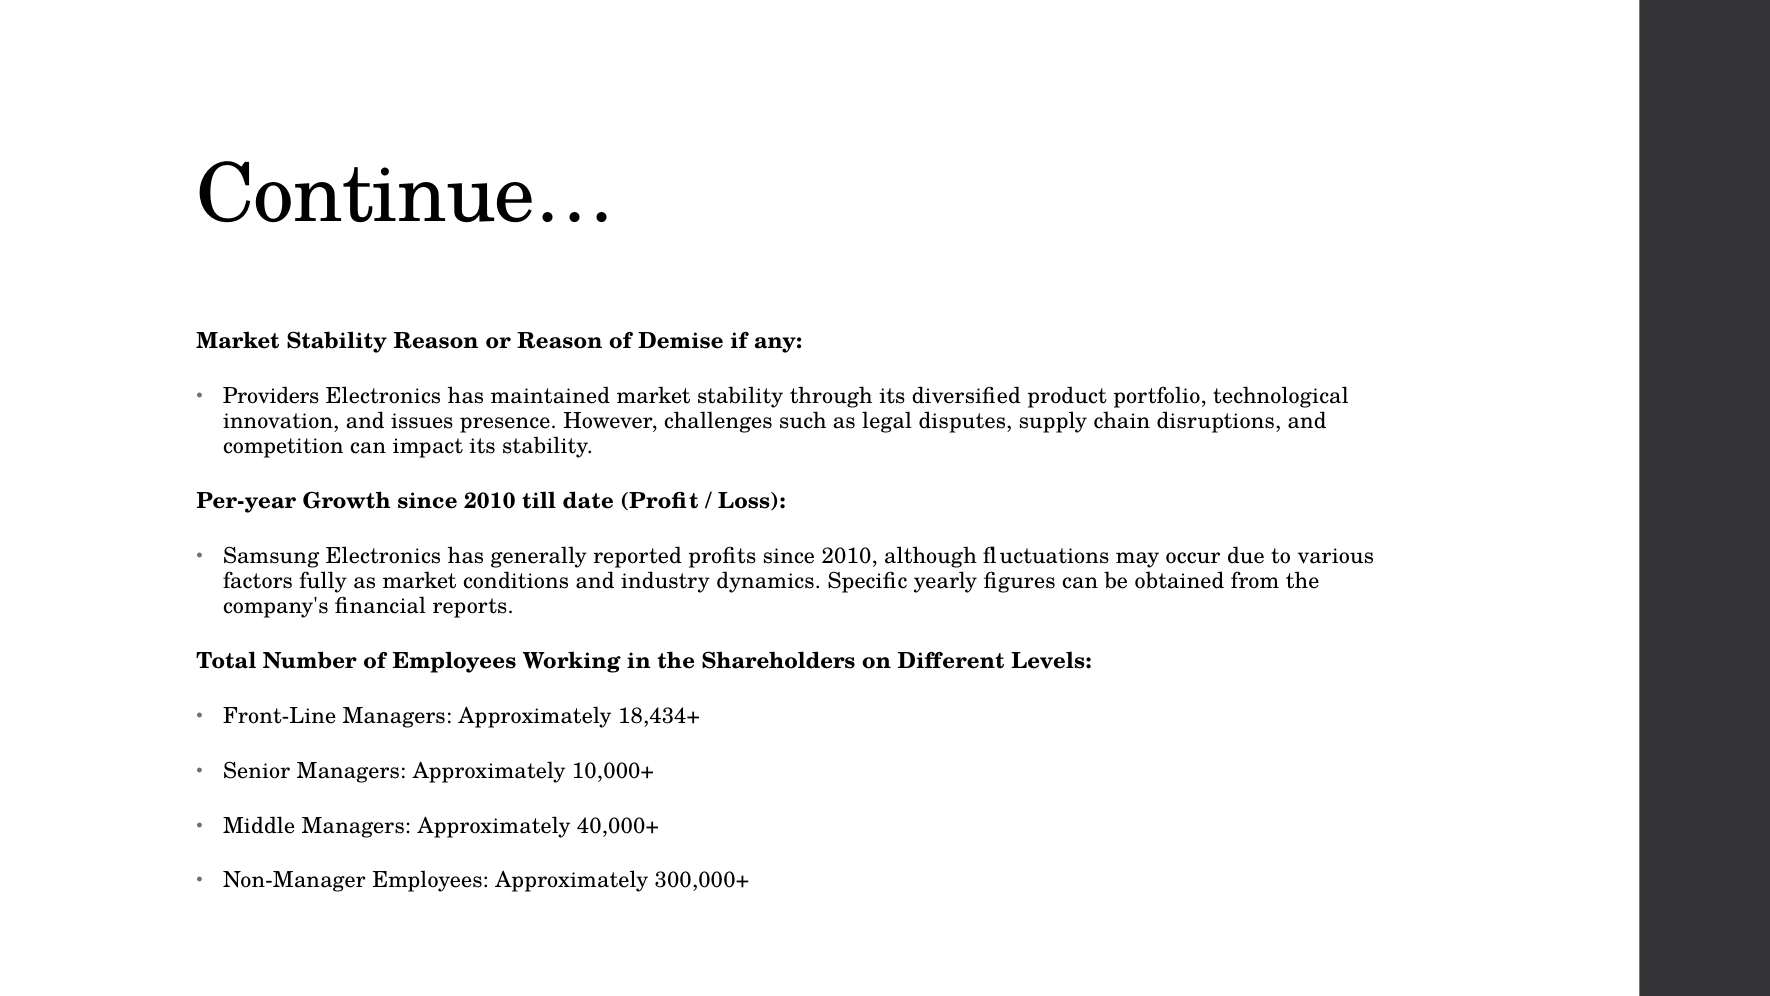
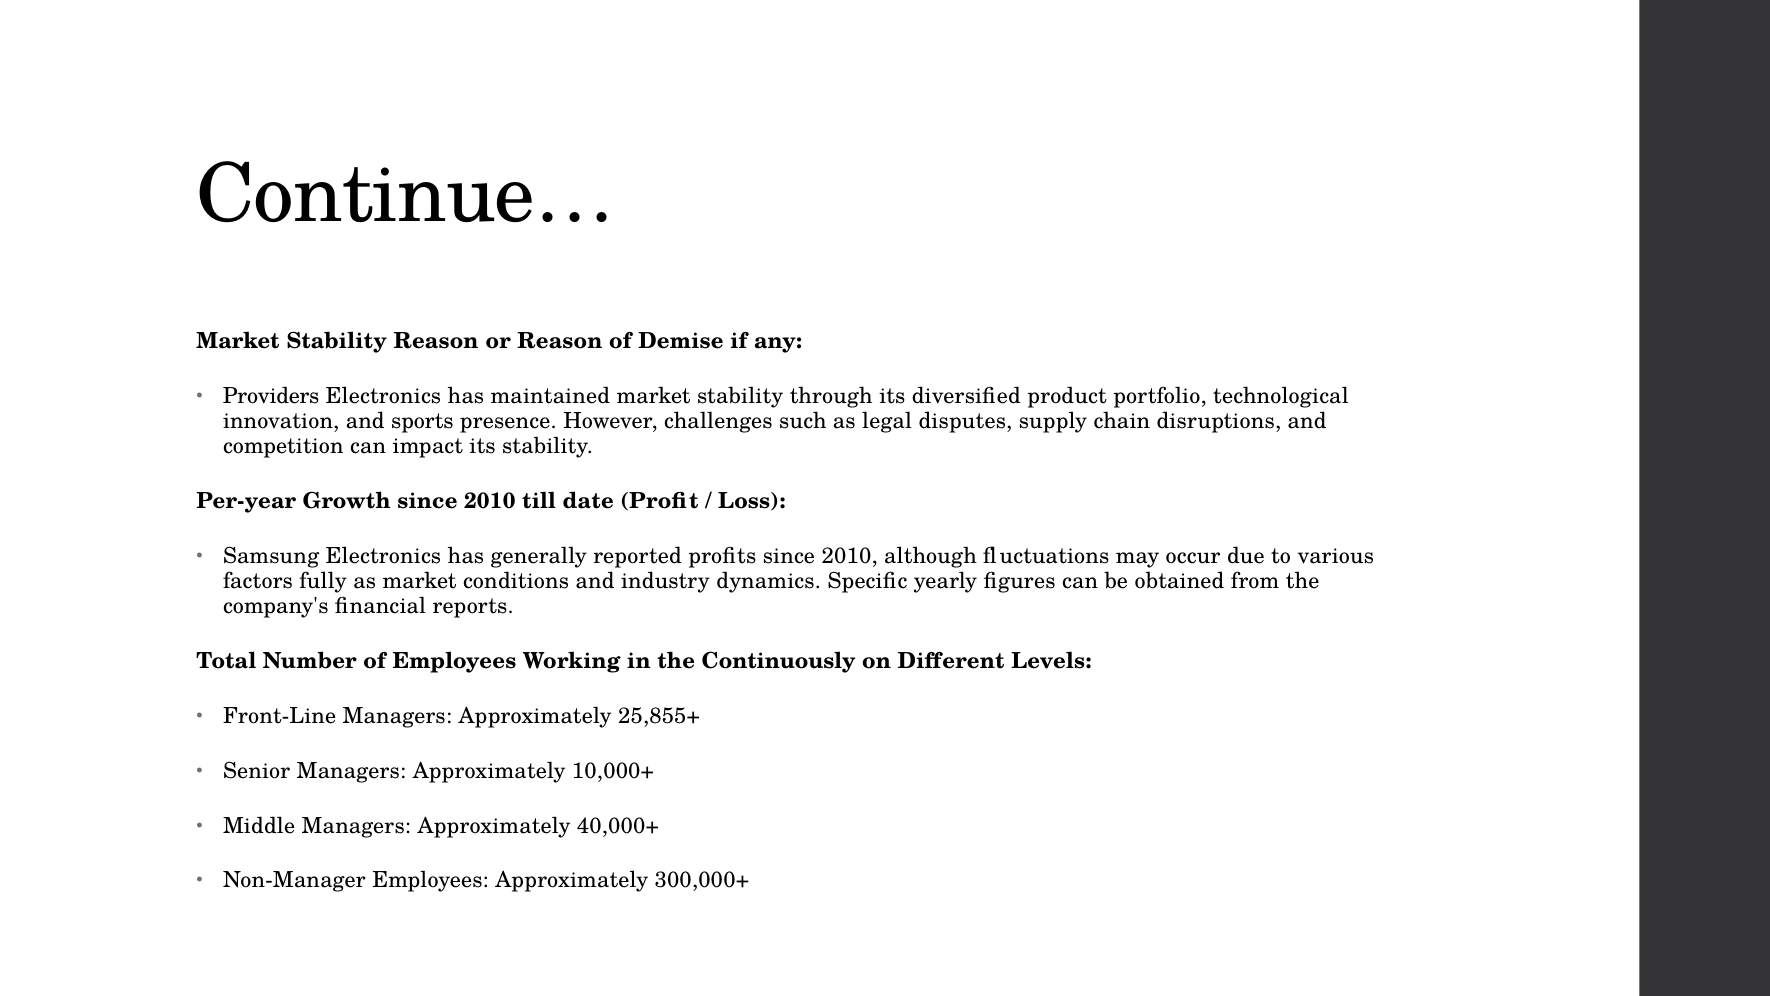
issues: issues -> sports (422, 421)
Shareholders: Shareholders -> Continuously (779, 661)
18,434+: 18,434+ -> 25,855+ (659, 716)
